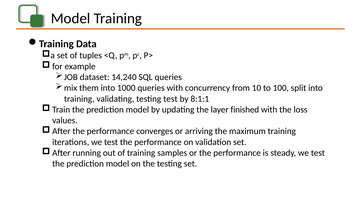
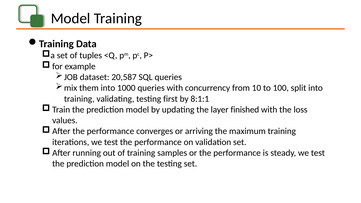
14,240: 14,240 -> 20,587 (124, 77)
testing test: test -> first (170, 99)
